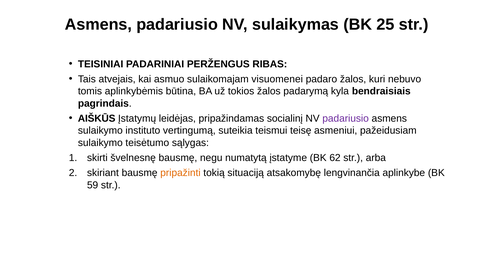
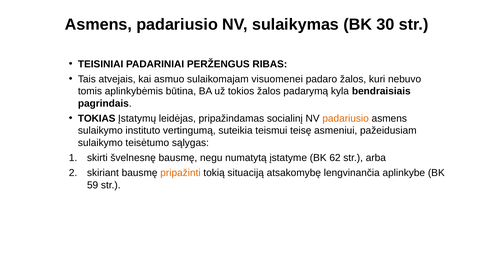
25: 25 -> 30 (385, 24)
AIŠKŪS: AIŠKŪS -> TOKIAS (97, 118)
padariusio colour: purple -> orange (346, 118)
